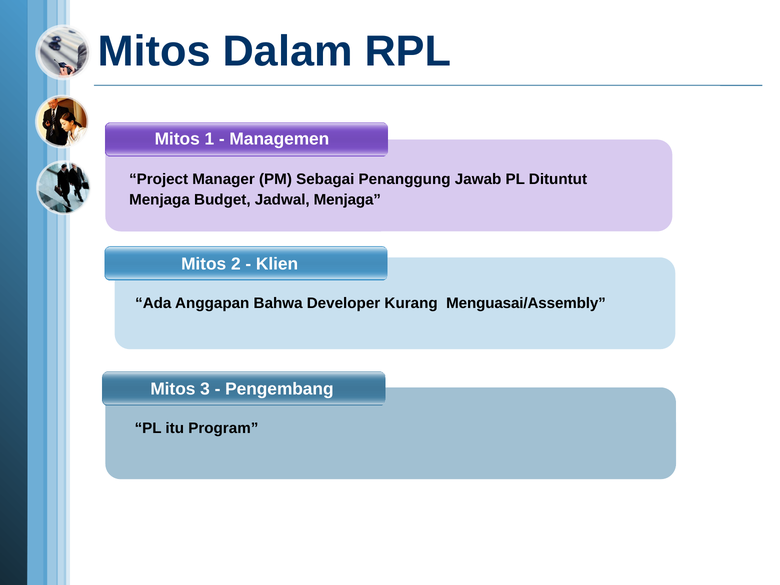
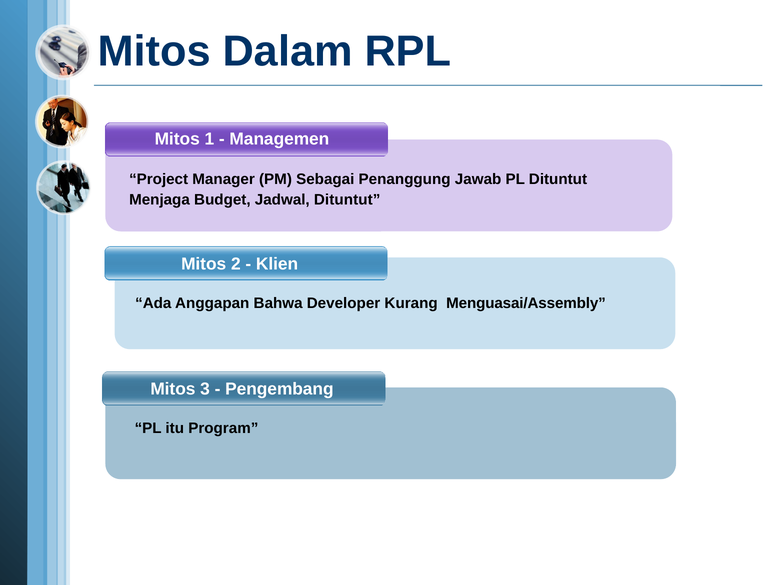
Jadwal Menjaga: Menjaga -> Dituntut (347, 200)
